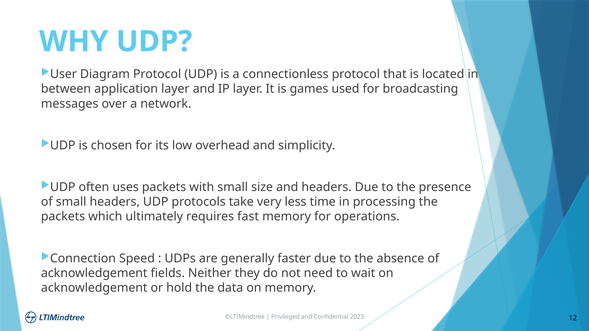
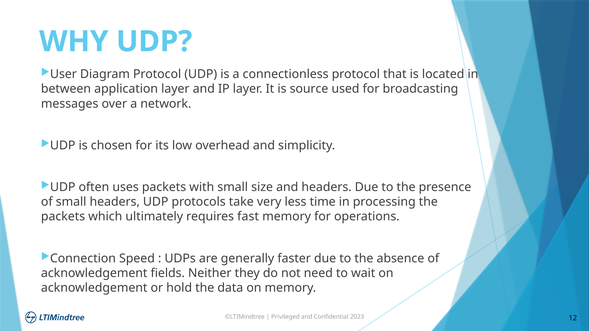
games: games -> source (309, 89)
